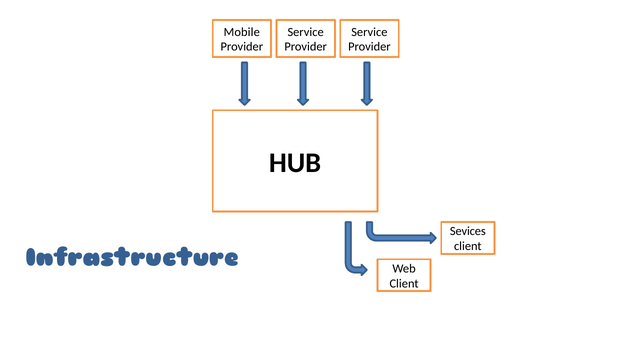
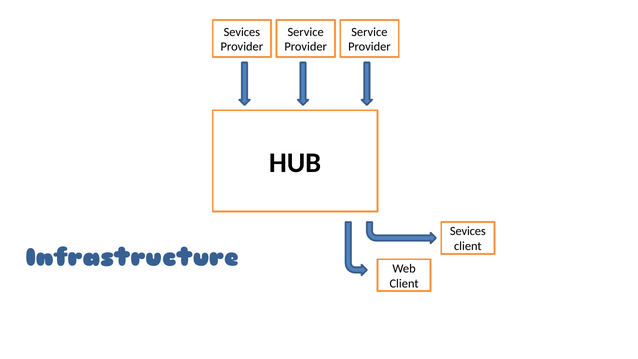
Mobile: Mobile -> Sevices (242, 32)
